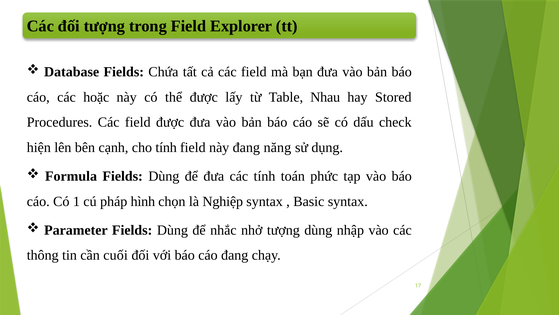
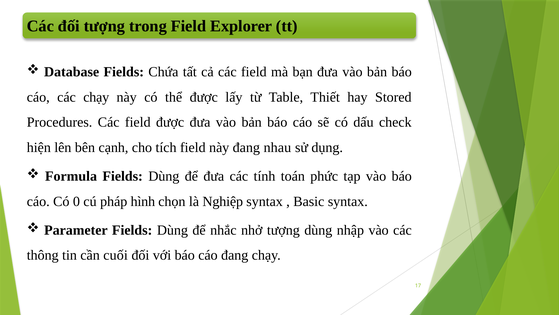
các hoặc: hoặc -> chạy (96, 97)
Nhau: Nhau -> Thiết (325, 97)
cho tính: tính -> tích (166, 147)
năng: năng -> nhau (277, 147)
1: 1 -> 0 (76, 201)
